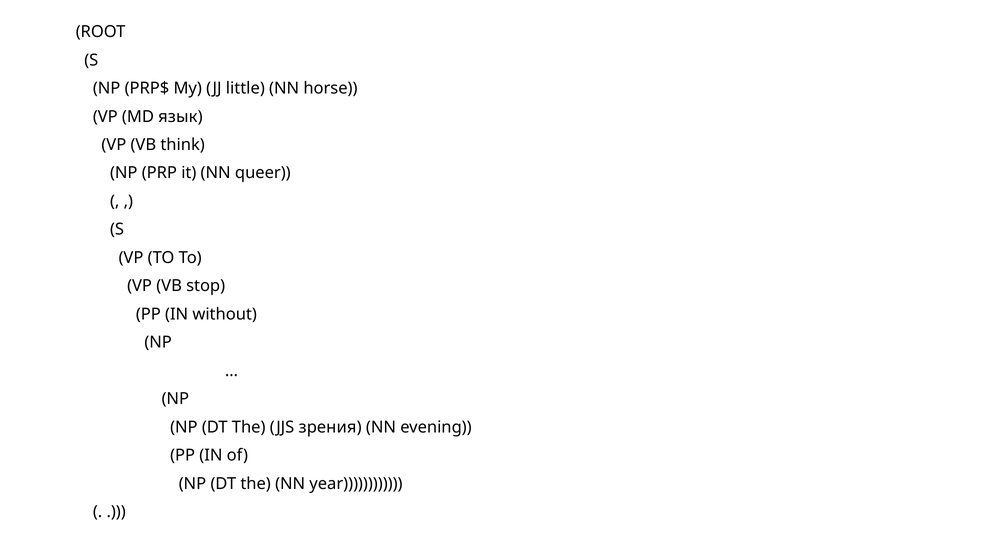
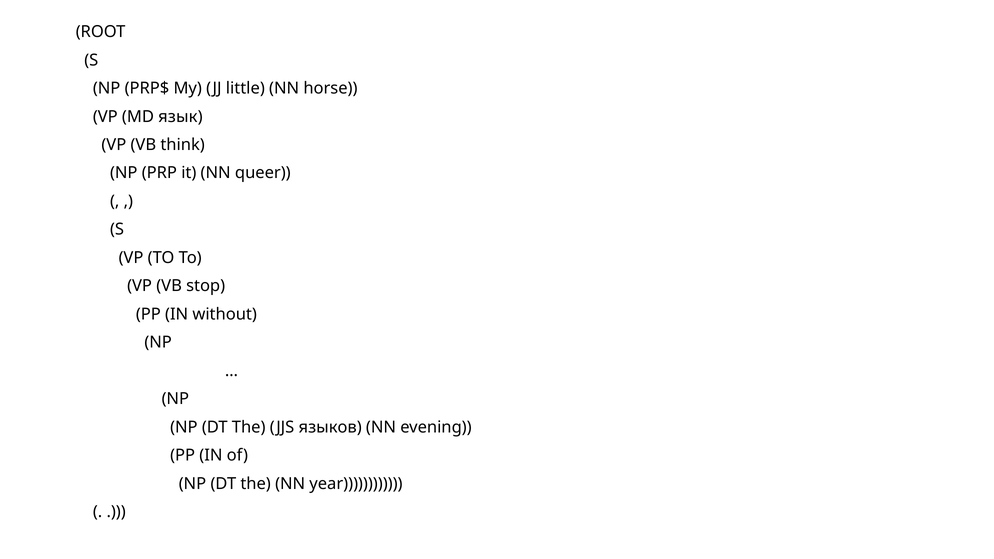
зрения: зрения -> языков (330, 427)
